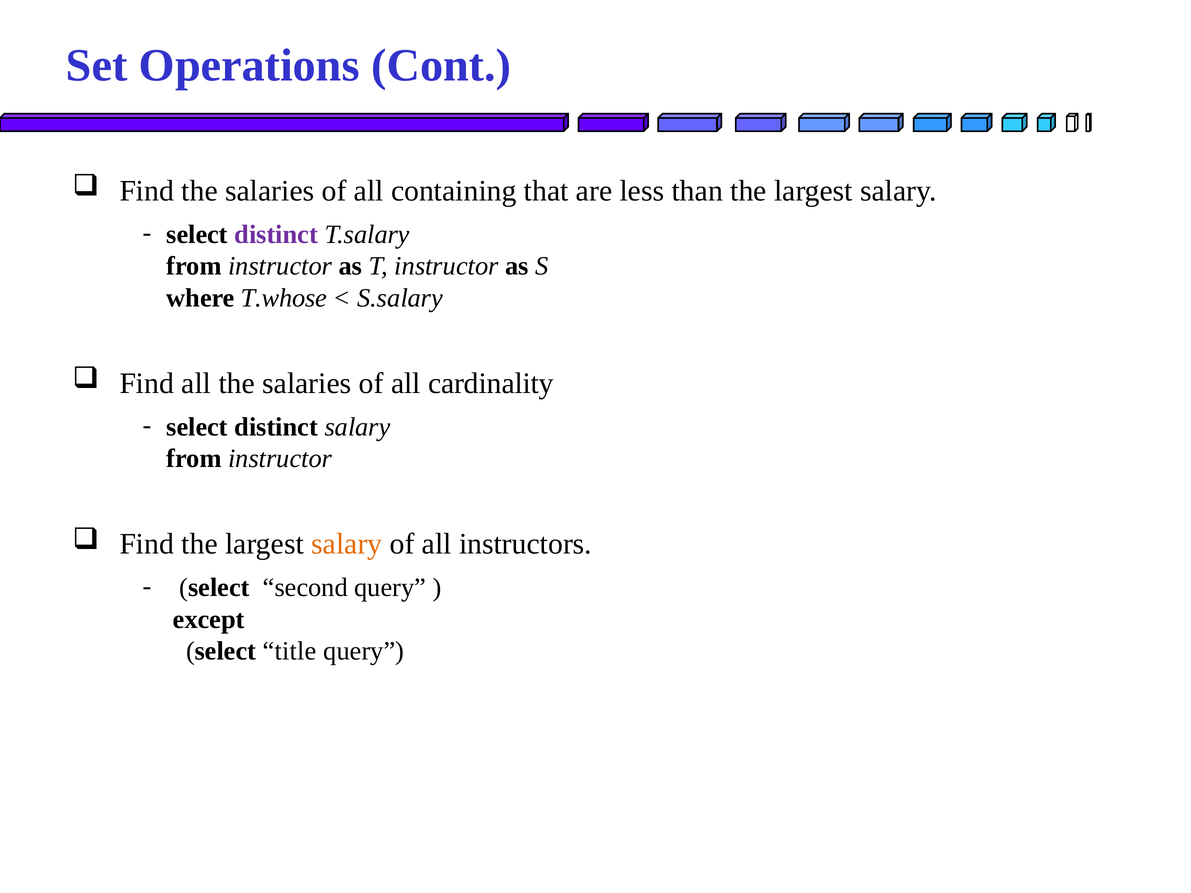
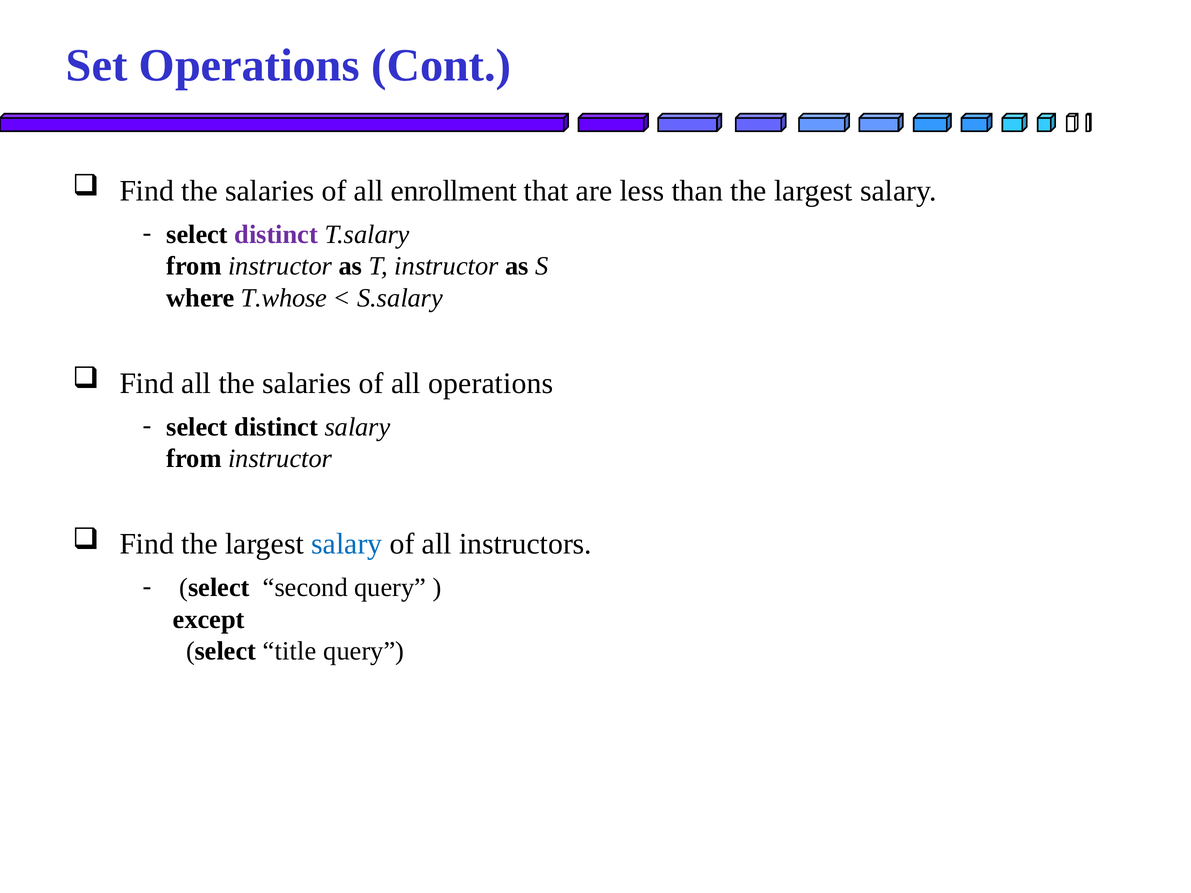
containing: containing -> enrollment (454, 191)
all cardinality: cardinality -> operations (491, 383)
salary colour: orange -> blue (347, 544)
